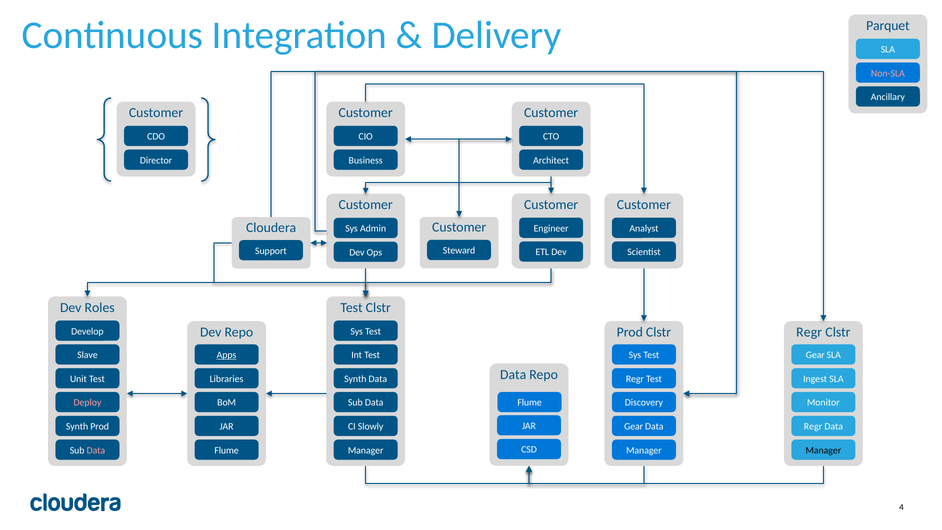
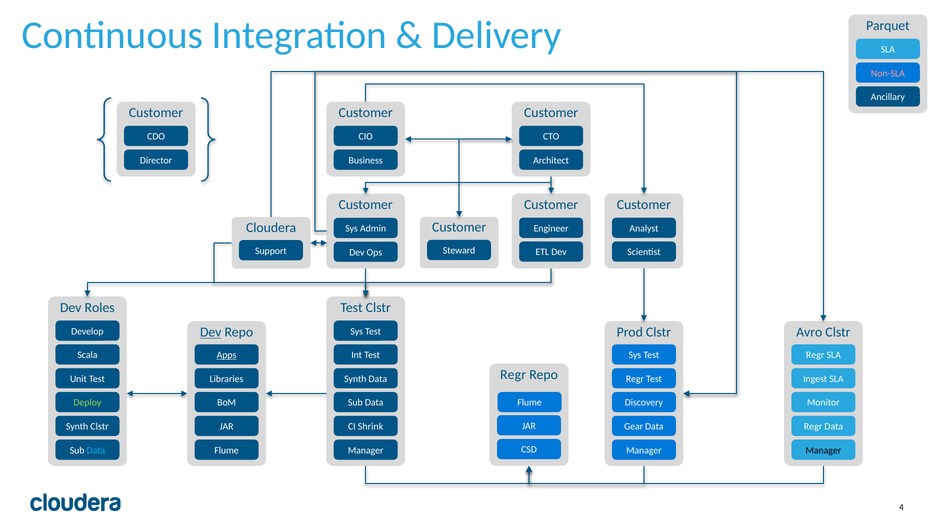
Dev underline: none -> present (211, 332)
Regr: Regr -> Avro (809, 332)
Slave: Slave -> Scala (87, 355)
Gear: Gear -> Regr (815, 355)
Data: Data -> Regr (513, 375)
Deploy colour: pink -> light green (87, 403)
Synth Prod: Prod -> Clstr (100, 427)
Slowly: Slowly -> Shrink (371, 427)
Data colour: pink -> light blue (96, 450)
